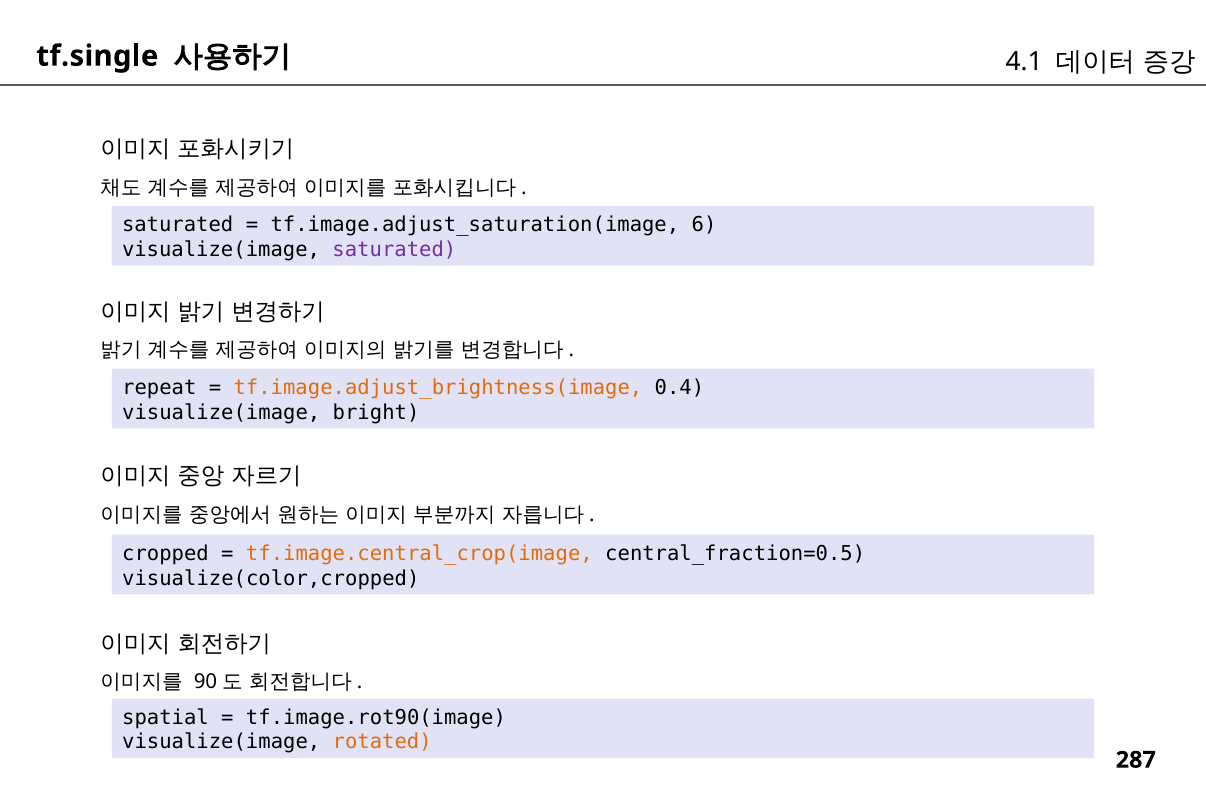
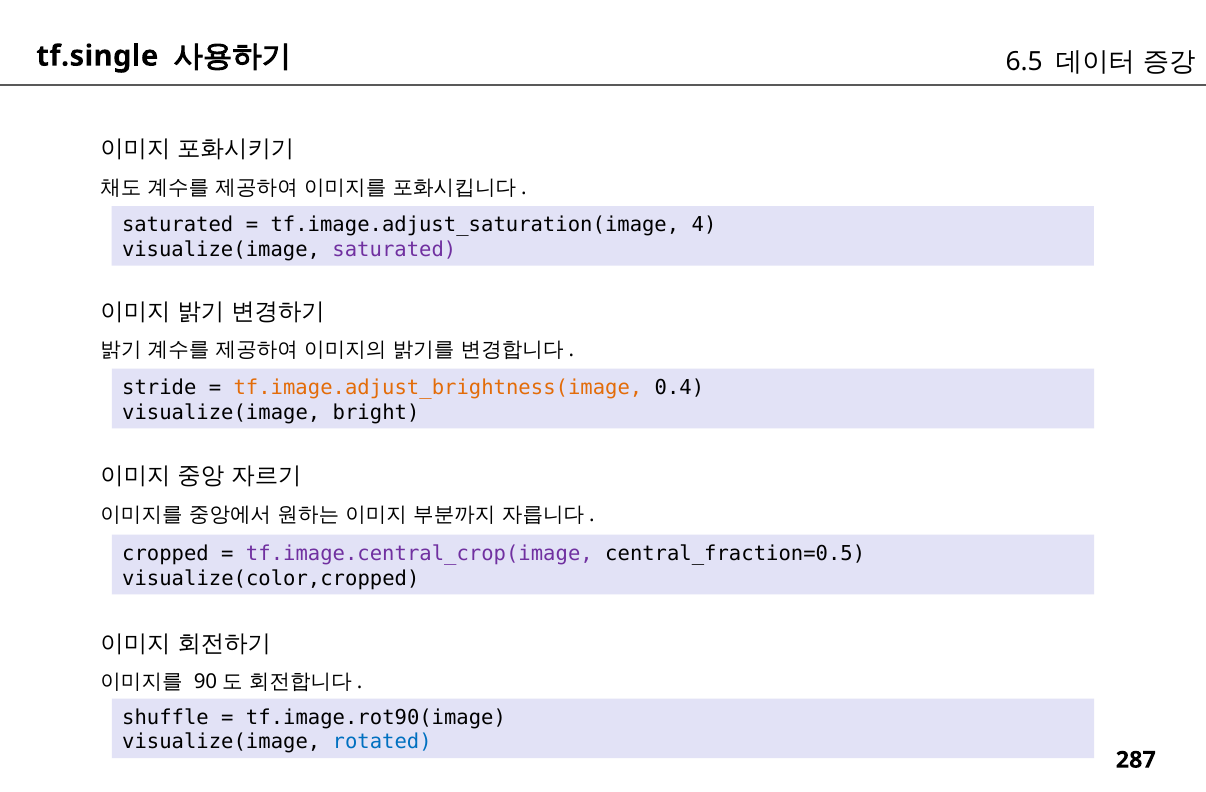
4.1: 4.1 -> 6.5 (1024, 62)
6: 6 -> 4 (704, 225)
repeat: repeat -> stride (159, 388)
tf.image.central_crop(image colour: orange -> purple (419, 554)
spatial: spatial -> shuffle (165, 718)
rotated colour: orange -> blue (382, 742)
